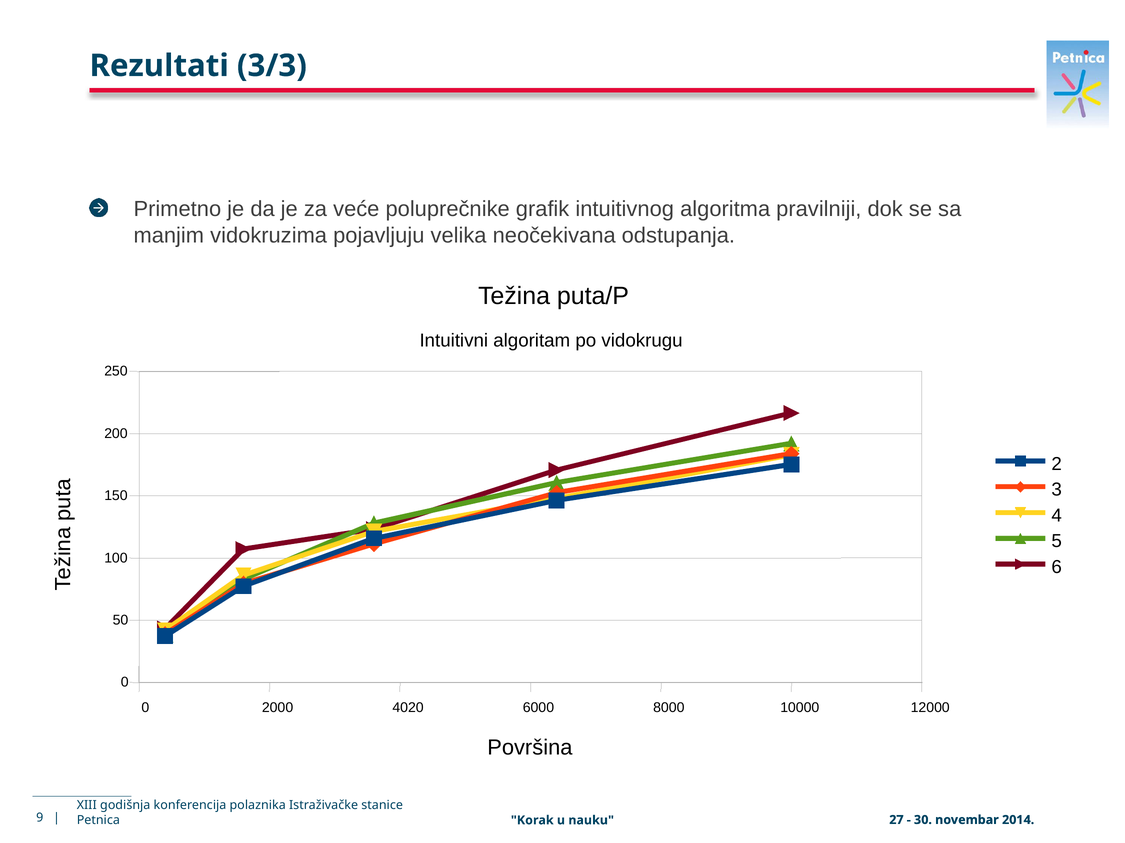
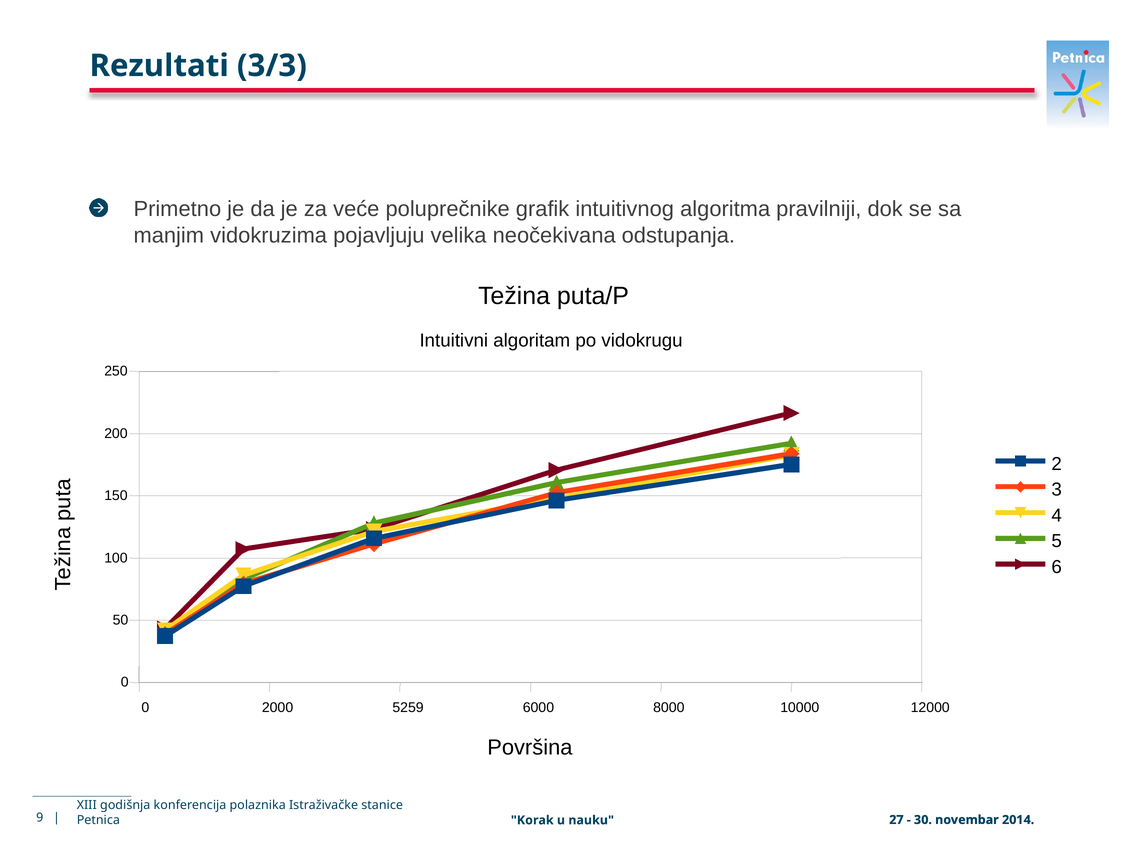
4020: 4020 -> 5259 (408, 708)
